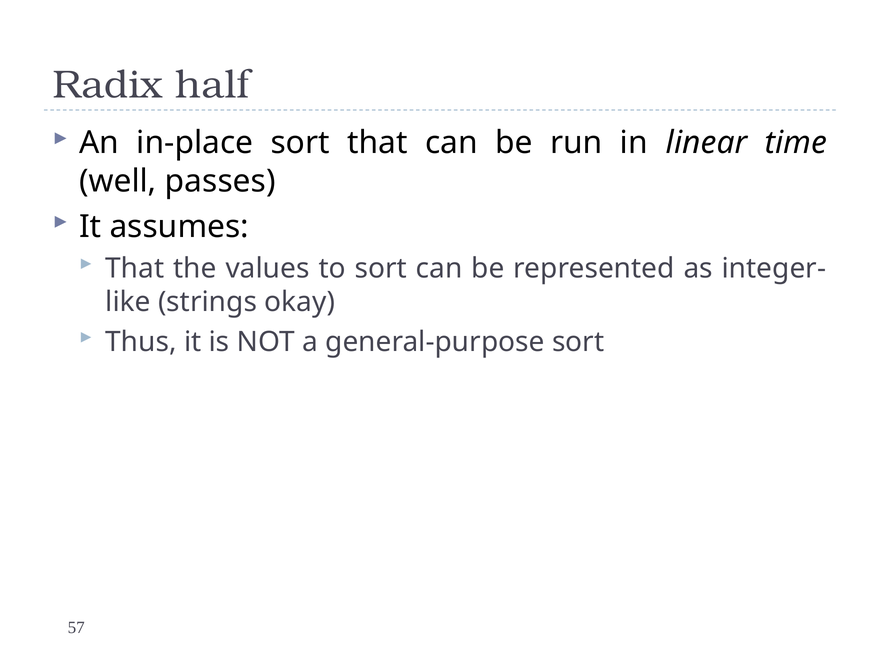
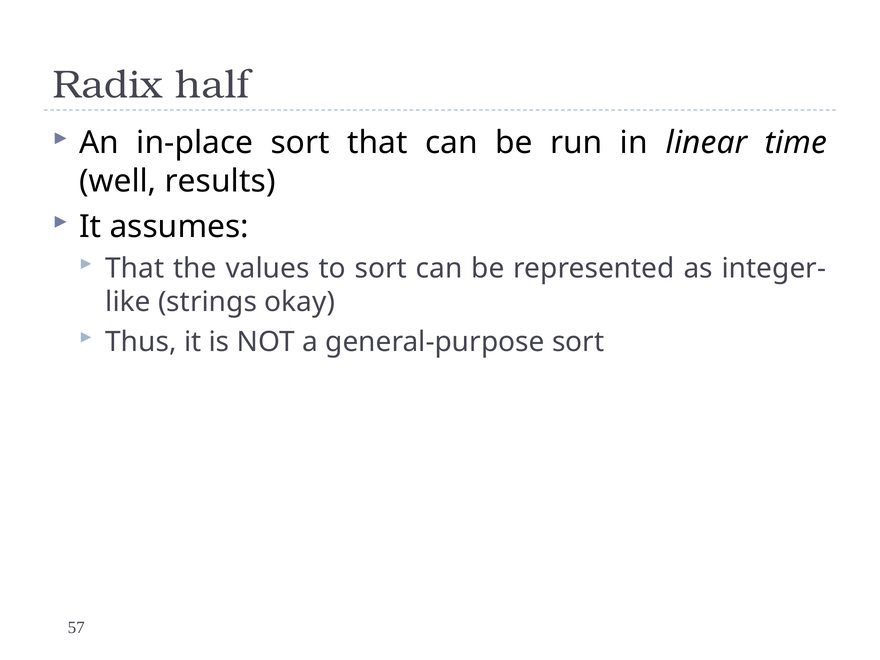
passes: passes -> results (220, 181)
